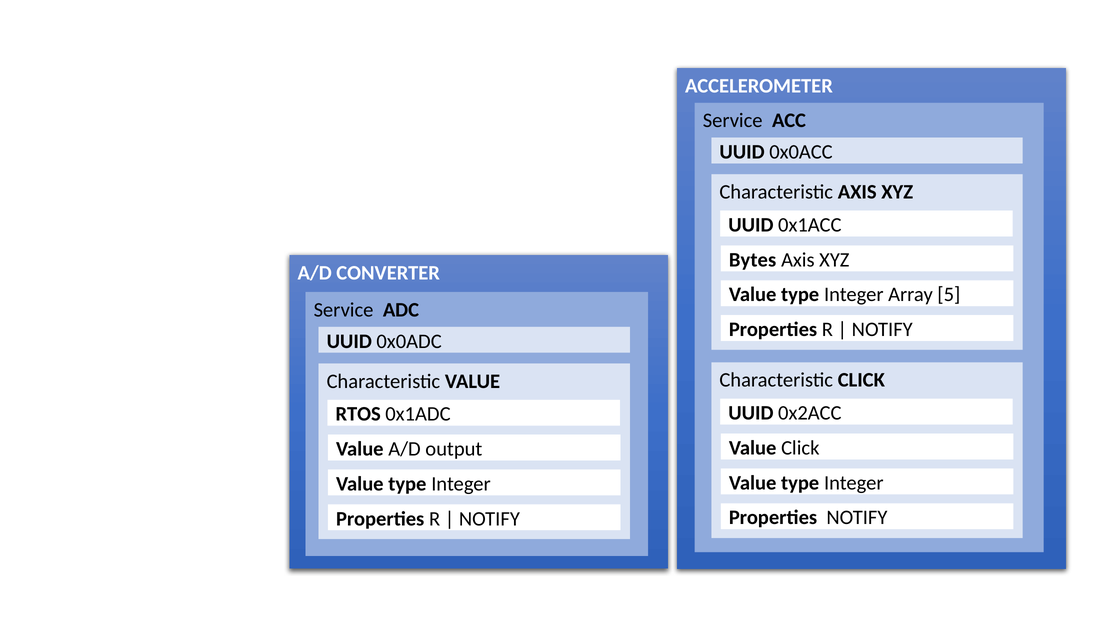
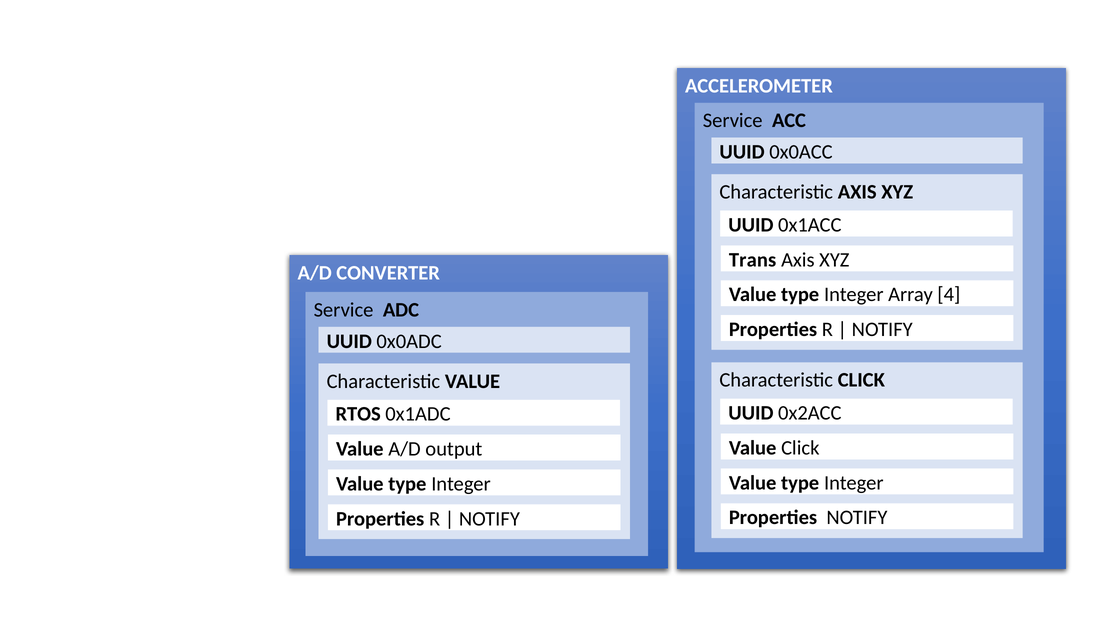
Bytes: Bytes -> Trans (753, 260)
5: 5 -> 4 (949, 295)
